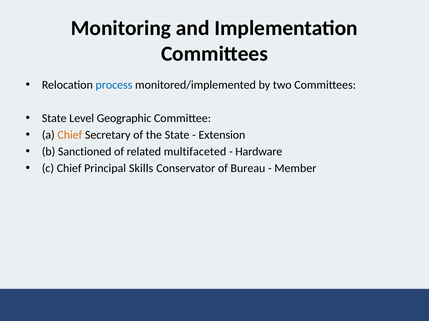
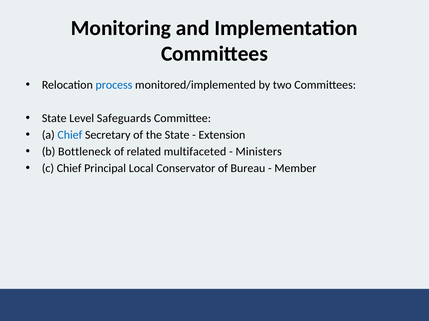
Geographic: Geographic -> Safeguards (124, 119)
Chief colour: orange -> blue (70, 135)
Sanctioned: Sanctioned -> Bottleneck (85, 152)
Hardware: Hardware -> Ministers (259, 152)
Skills: Skills -> Local (141, 169)
